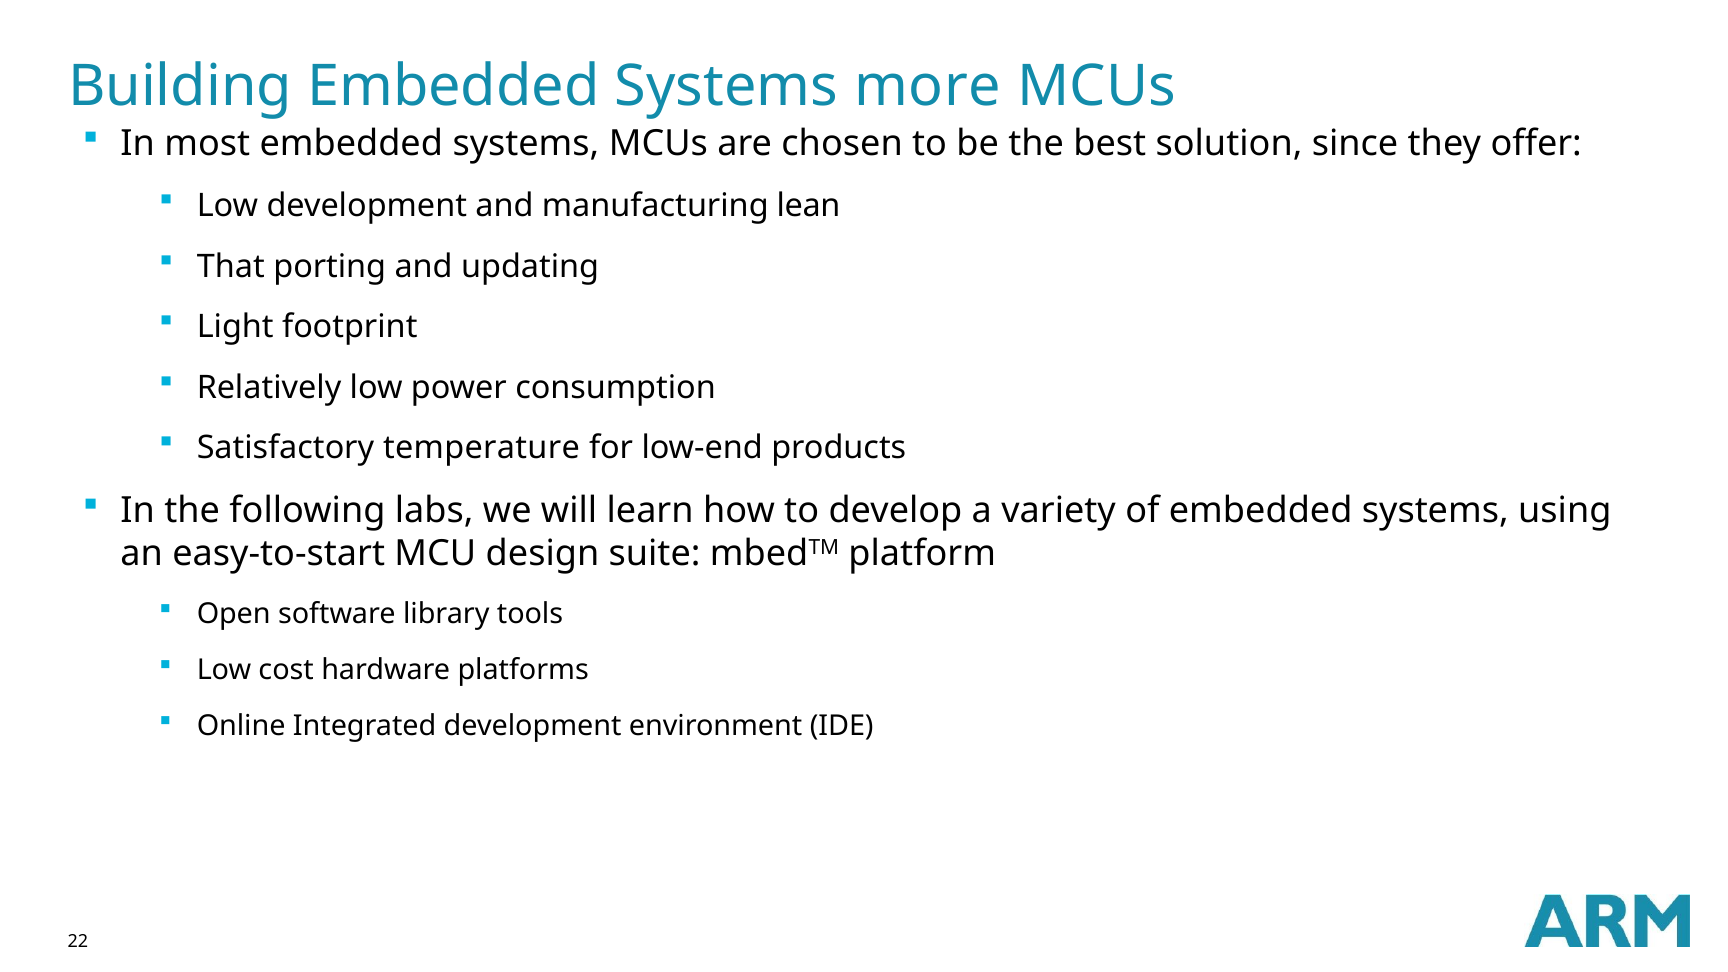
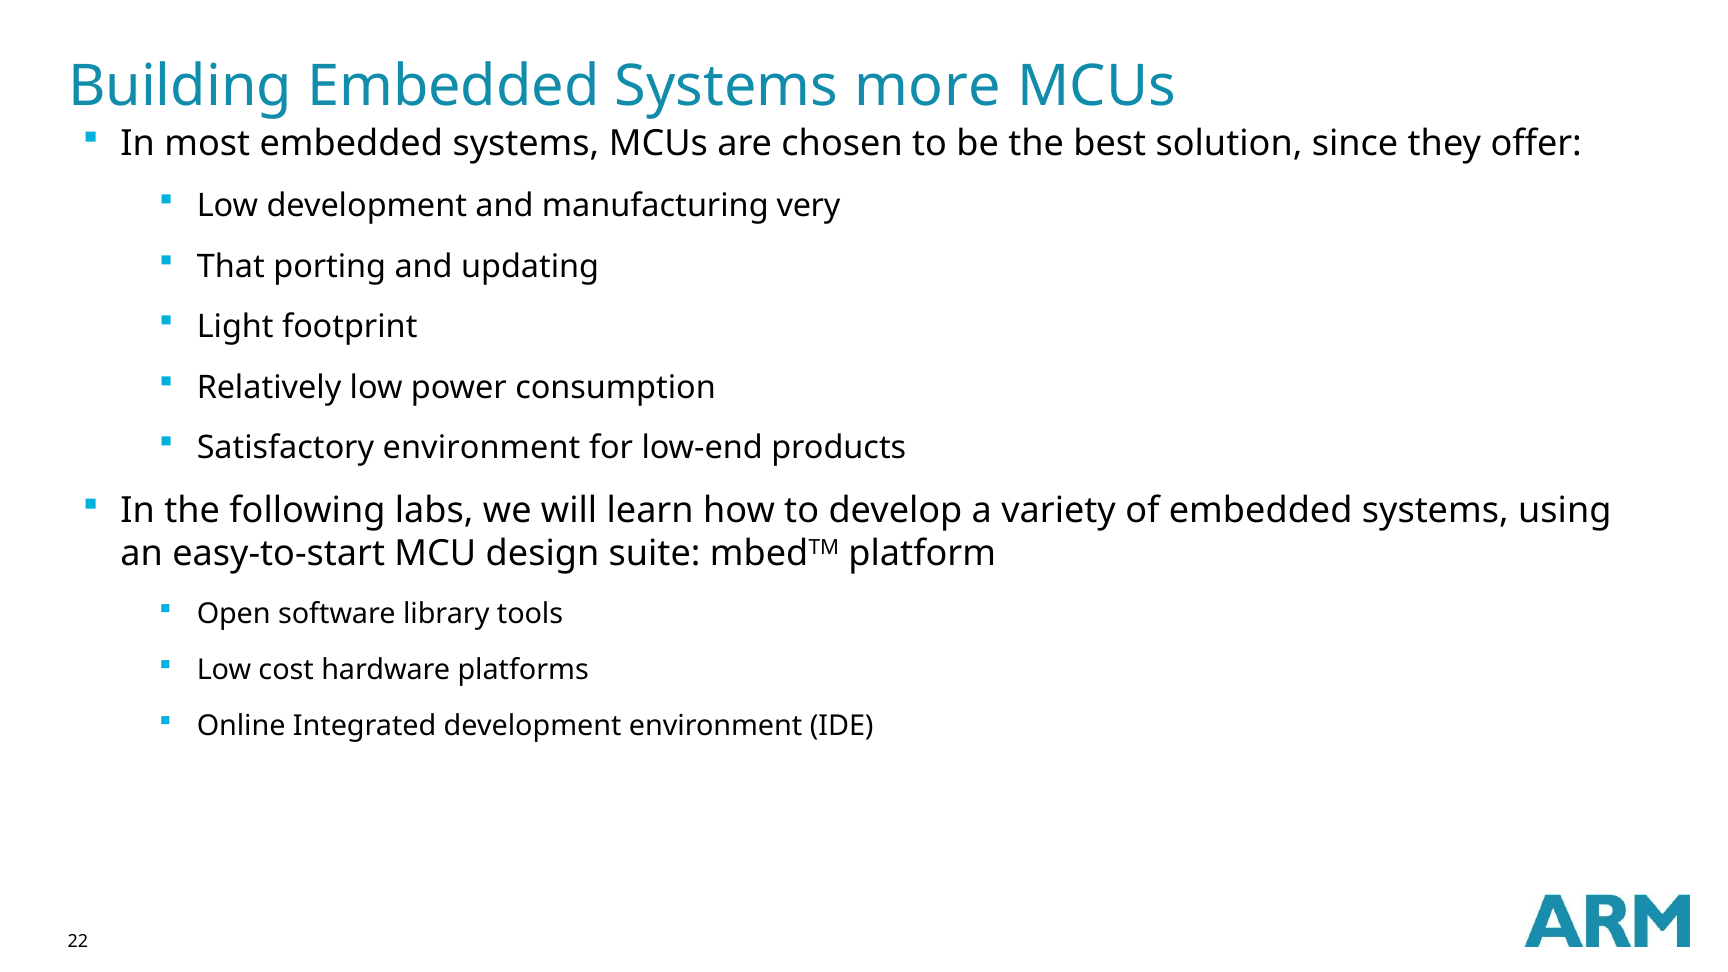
lean: lean -> very (808, 206)
Satisfactory temperature: temperature -> environment (482, 448)
